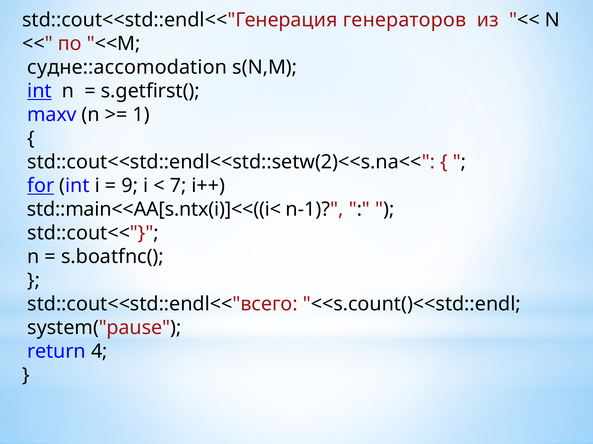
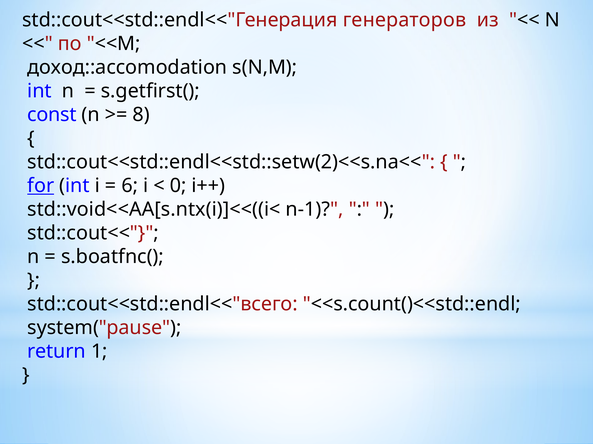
судне::accomodation: судне::accomodation -> доход::accomodation (127, 67)
int underline: present -> none (40, 91)
maxv: maxv -> const (52, 115)
1: 1 -> 8 (141, 115)
9: 9 -> 6 (130, 186)
7: 7 -> 0 (178, 186)
std::main<<AA[s.ntx(i)]<<((i<: std::main<<AA[s.ntx(i)]<<((i< -> std::void<<AA[s.ntx(i)]<<((i< (154, 210)
4: 4 -> 1 (99, 352)
